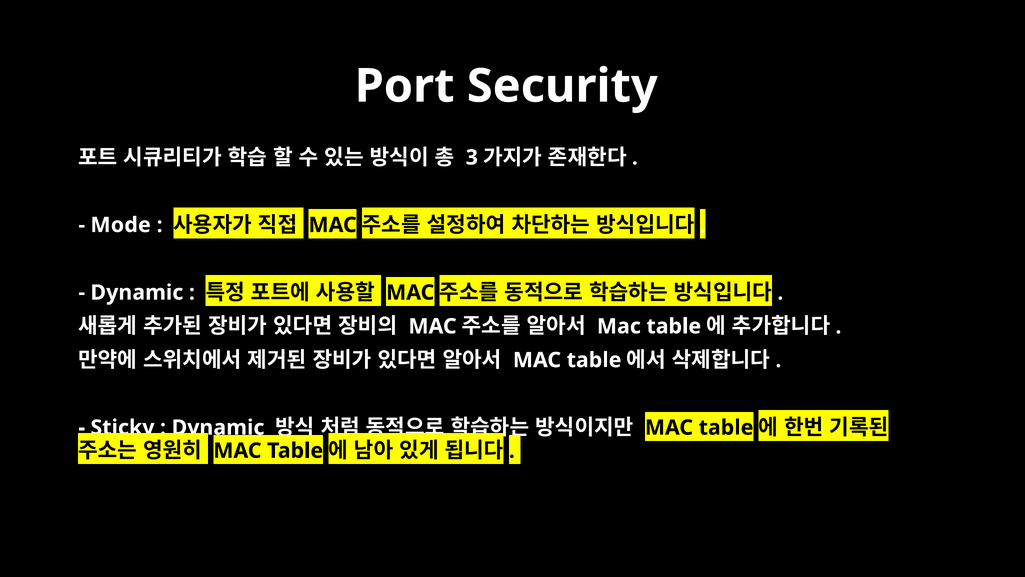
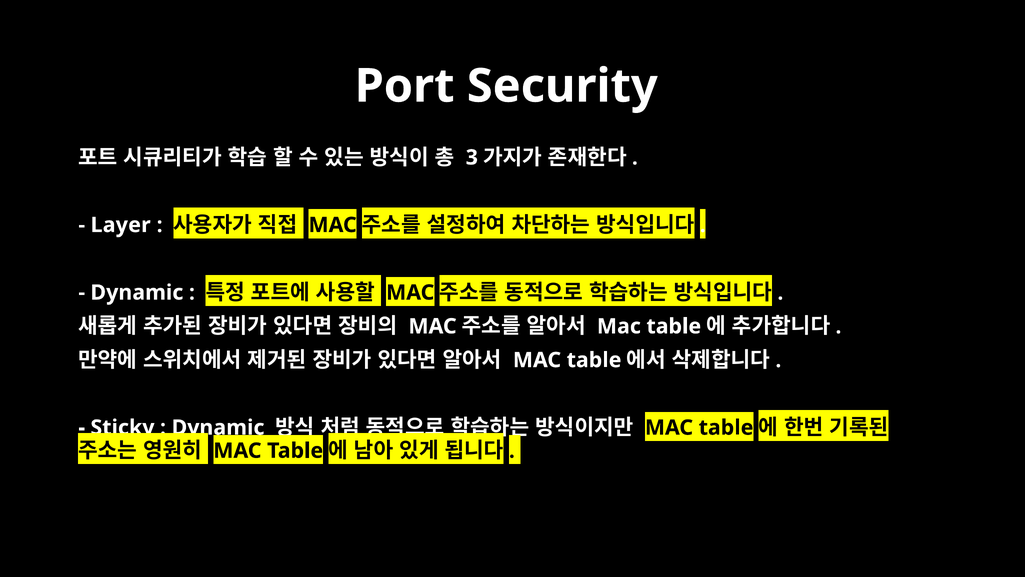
Mode: Mode -> Layer (121, 225)
